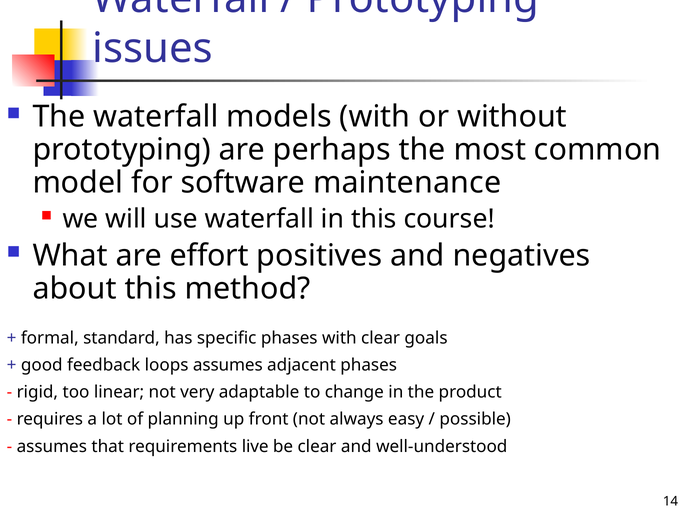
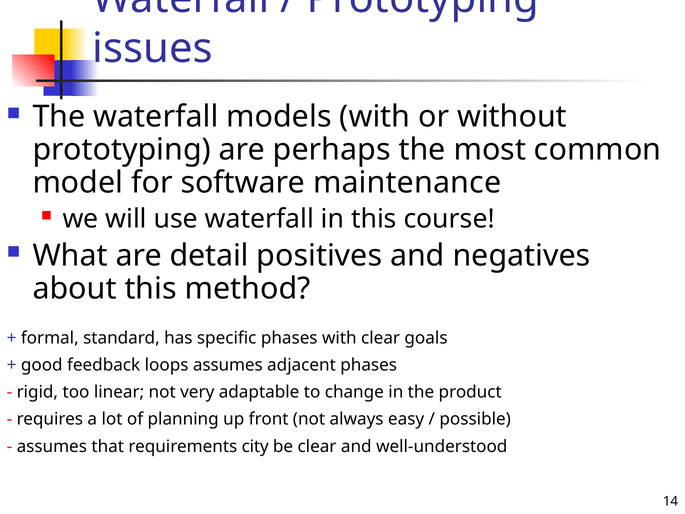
effort: effort -> detail (209, 256)
live: live -> city (255, 446)
